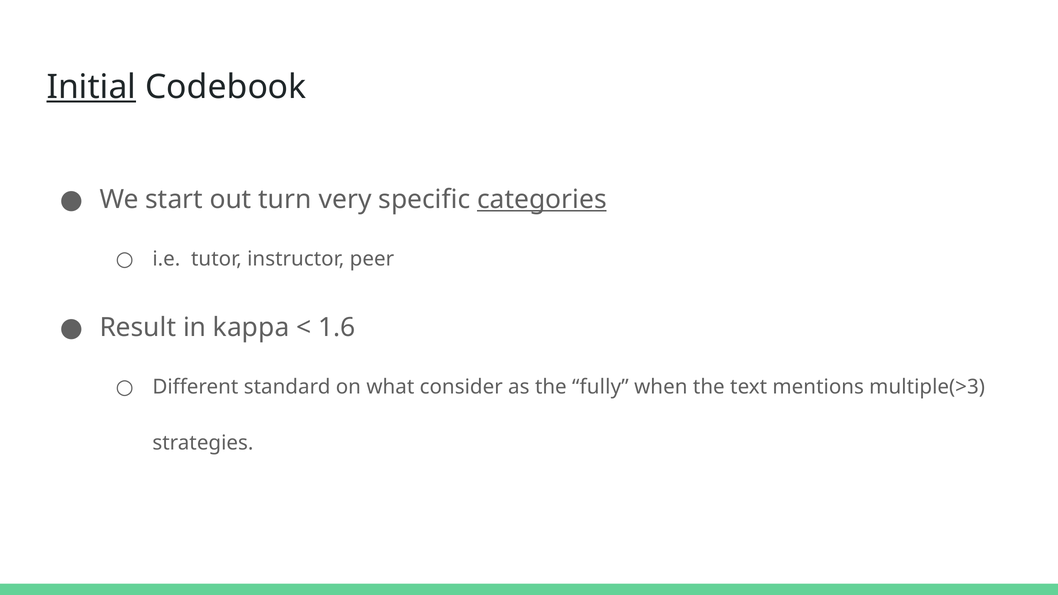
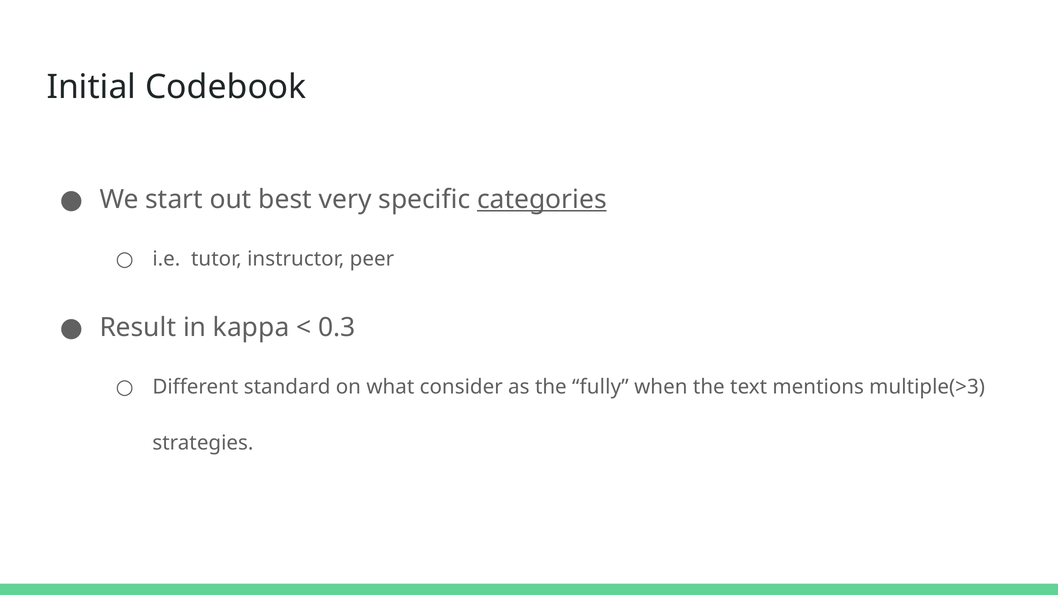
Initial underline: present -> none (91, 87)
turn: turn -> best (285, 199)
1.6: 1.6 -> 0.3 (337, 327)
